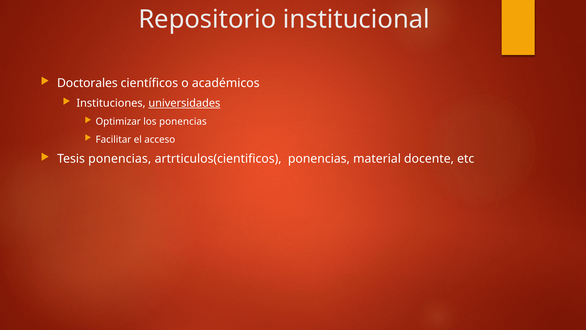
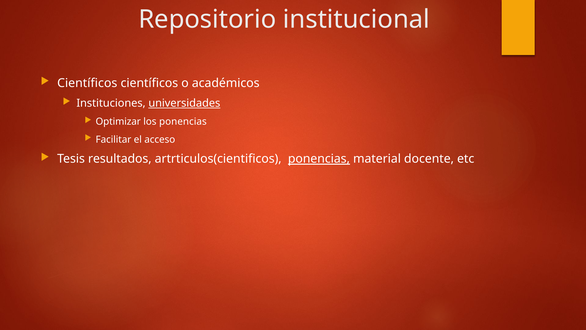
Doctorales: Doctorales -> Científicos (87, 83)
Tesis ponencias: ponencias -> resultados (120, 159)
ponencias underline: none -> present (319, 159)
